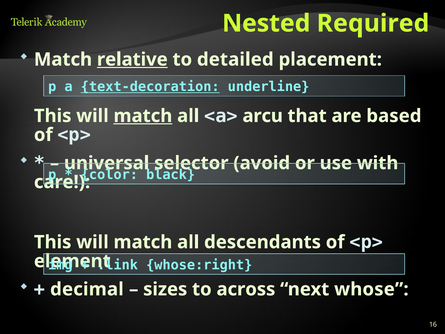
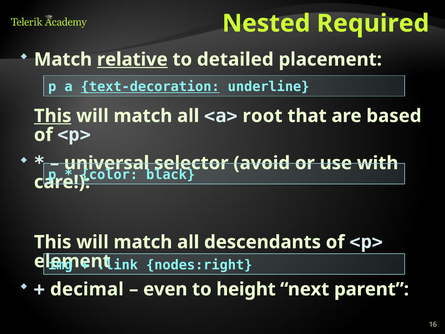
This underline: none -> present (53, 116)
match underline: present -> none (143, 116)
arcu: arcu -> root (263, 116)
whose:right: whose:right -> nodes:right (199, 265)
sizes: sizes -> even (165, 289)
across: across -> height (246, 289)
whose: whose -> parent (372, 289)
